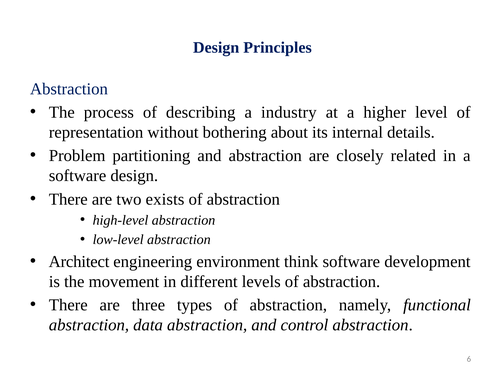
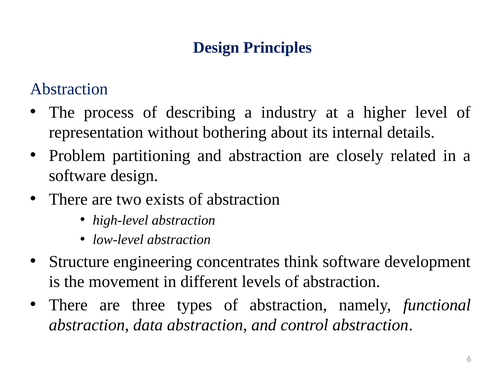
Architect: Architect -> Structure (79, 261)
environment: environment -> concentrates (238, 261)
